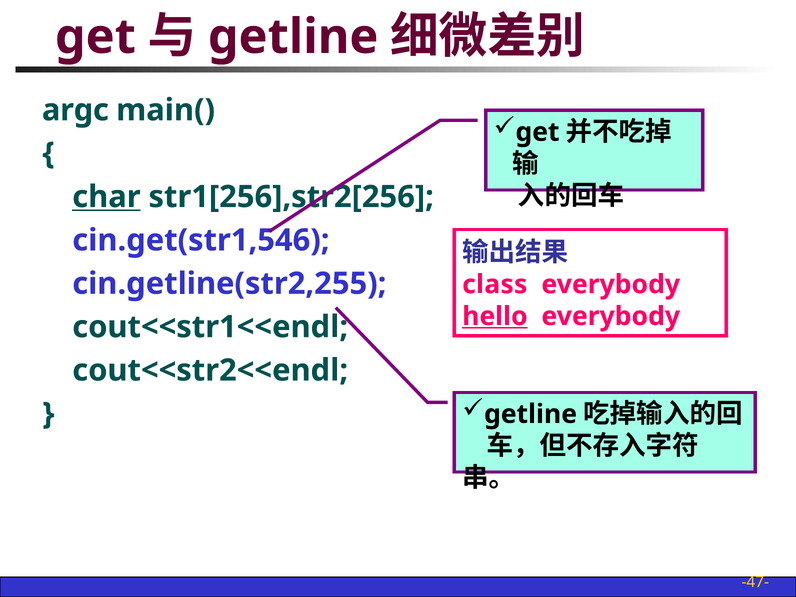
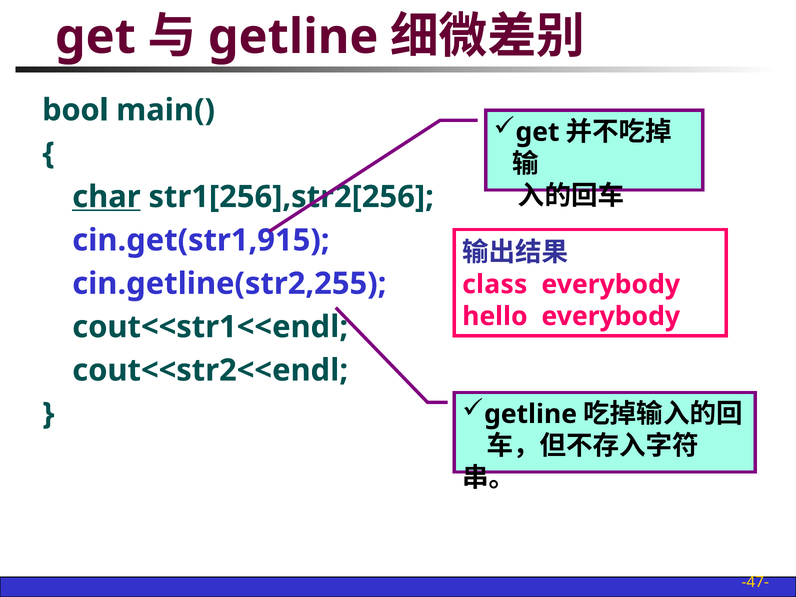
argc: argc -> bool (75, 110)
cin.get(str1,546: cin.get(str1,546 -> cin.get(str1,915 (201, 240)
hello underline: present -> none (495, 316)
